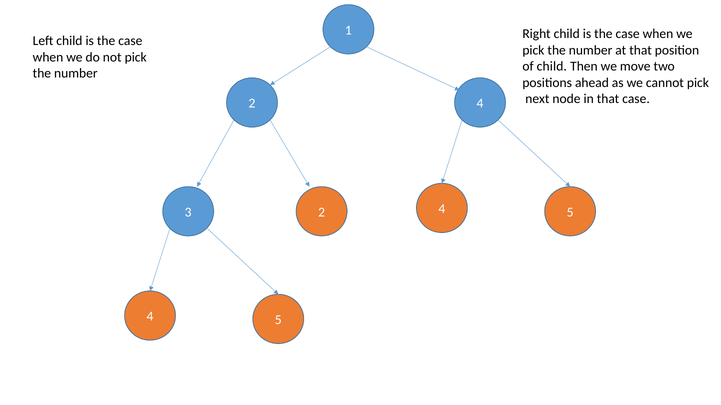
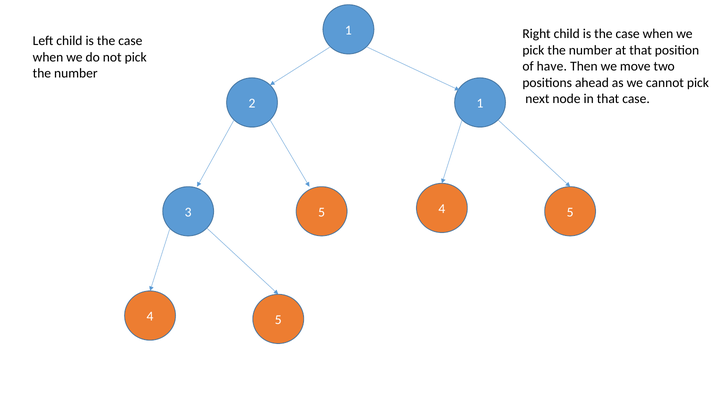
of child: child -> have (552, 66)
4: 4 -> 1 (480, 104)
3 2: 2 -> 5 (322, 212)
